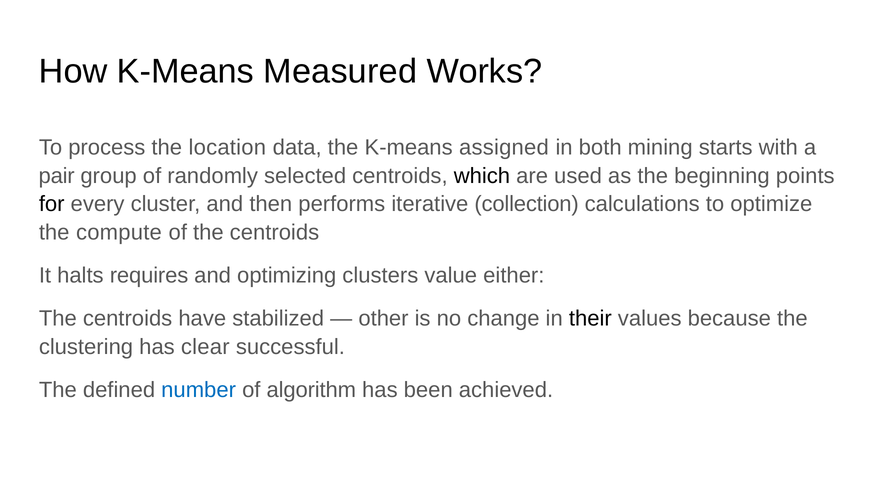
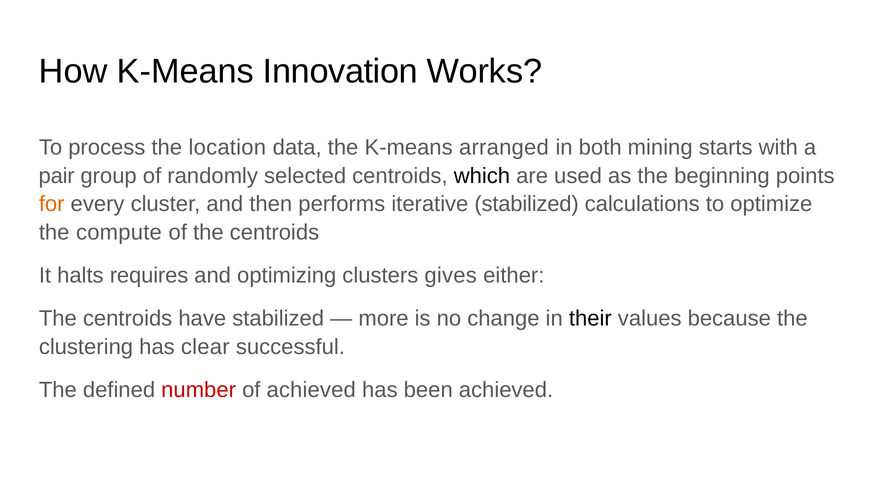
Measured: Measured -> Innovation (340, 71)
assigned: assigned -> arranged (504, 147)
for colour: black -> orange (52, 204)
iterative collection: collection -> stabilized (527, 204)
value: value -> gives (451, 276)
other: other -> more (383, 319)
number colour: blue -> red (199, 390)
of algorithm: algorithm -> achieved (311, 390)
